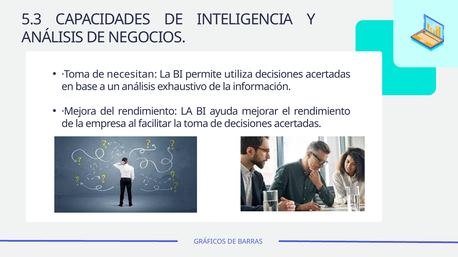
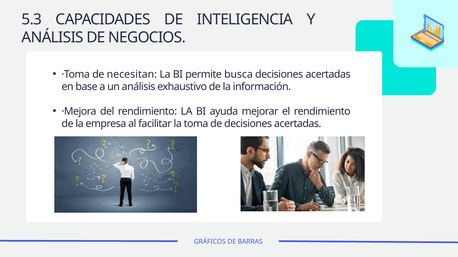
utiliza: utiliza -> busca (239, 75)
